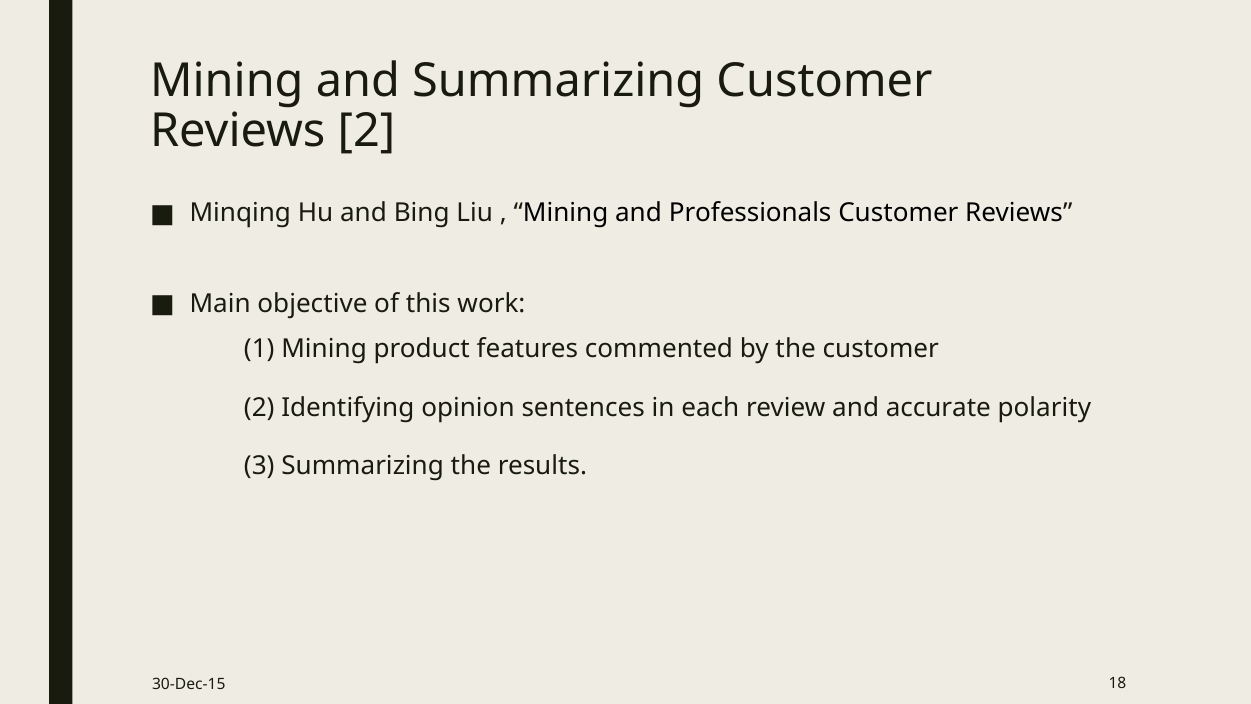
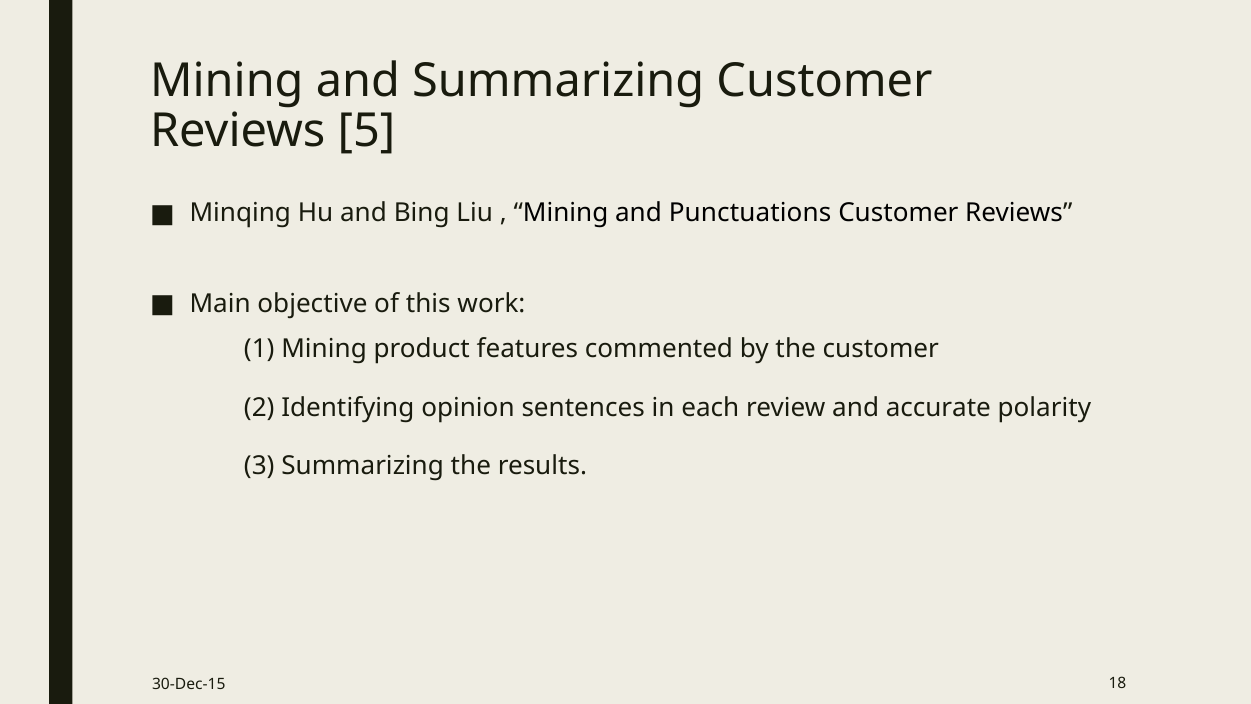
Reviews 2: 2 -> 5 (366, 131)
Professionals: Professionals -> Punctuations (750, 213)
